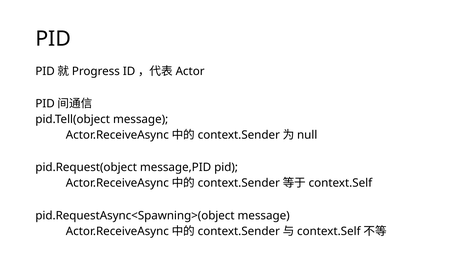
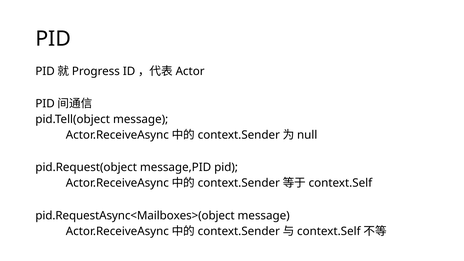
pid.RequestAsync<Spawning>(object: pid.RequestAsync<Spawning>(object -> pid.RequestAsync<Mailboxes>(object (135, 216)
